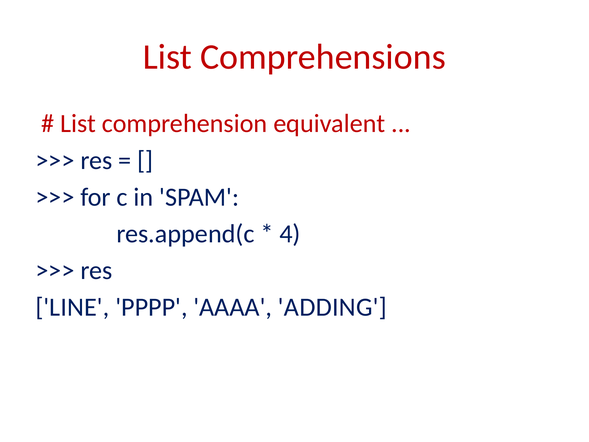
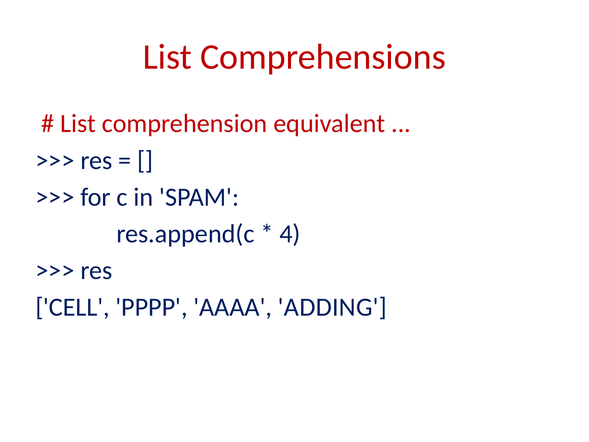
LINE: LINE -> CELL (72, 307)
